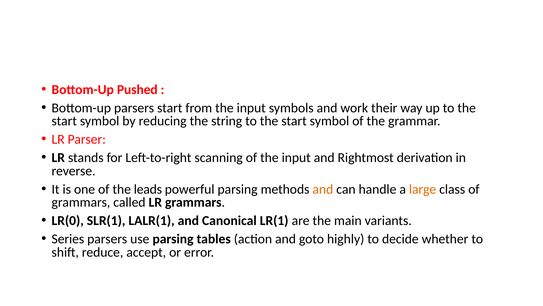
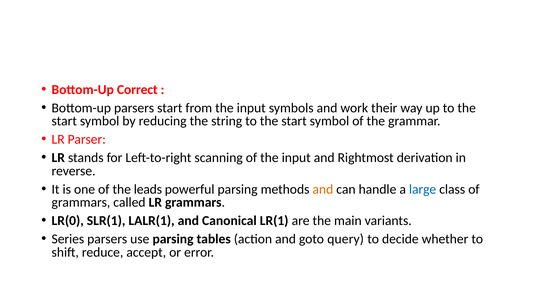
Pushed: Pushed -> Correct (137, 89)
large colour: orange -> blue (423, 189)
highly: highly -> query (346, 239)
